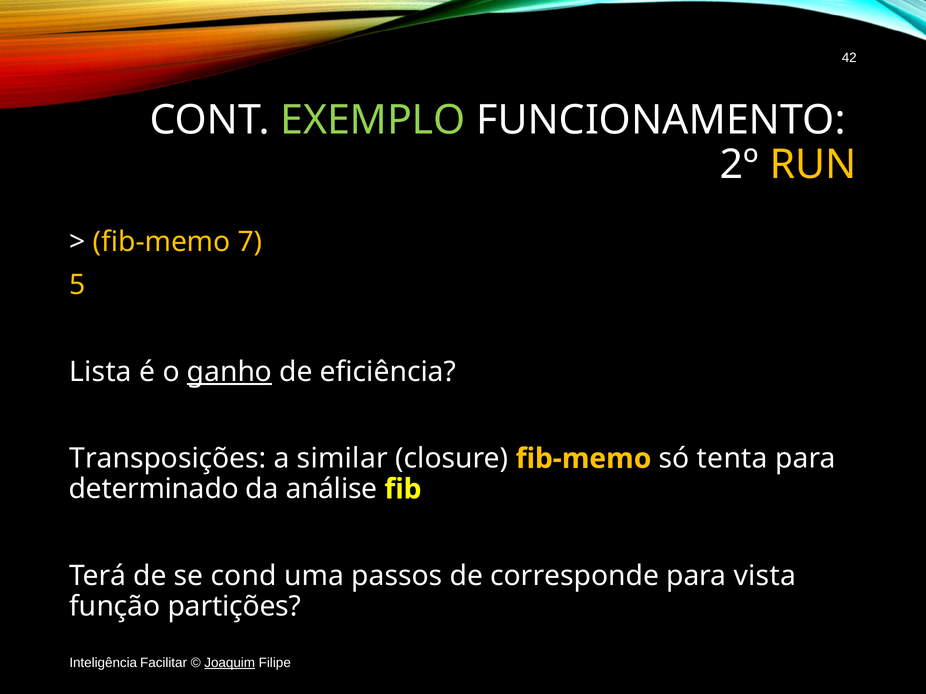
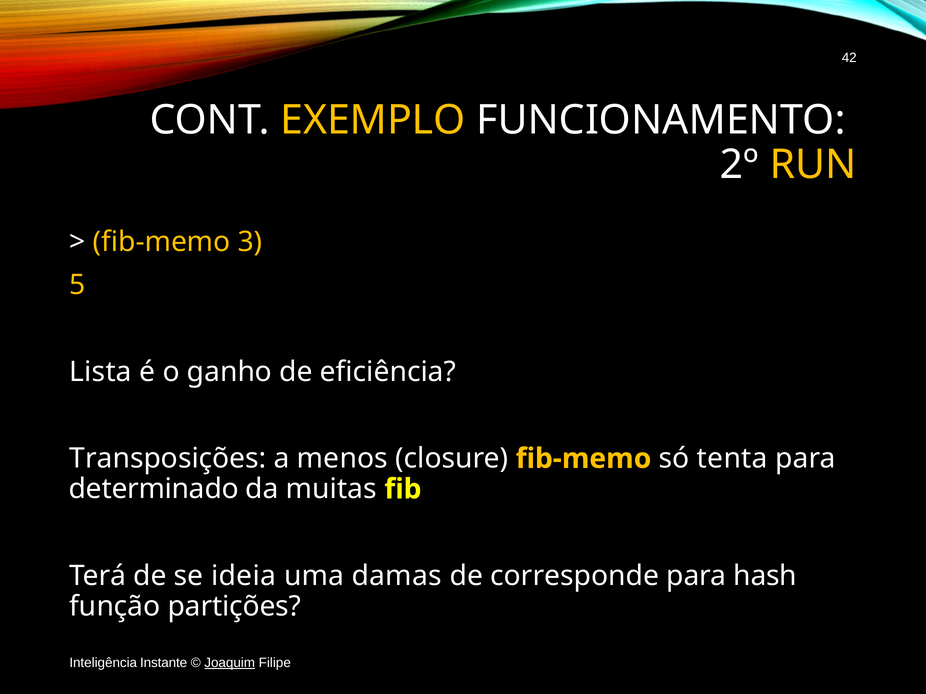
EXEMPLO colour: light green -> yellow (373, 120)
7: 7 -> 3 (250, 242)
ganho underline: present -> none (229, 372)
similar: similar -> menos (342, 459)
análise: análise -> muitas (331, 489)
cond: cond -> ideia (244, 576)
passos: passos -> damas (397, 576)
vista: vista -> hash (765, 576)
Facilitar: Facilitar -> Instante (164, 663)
